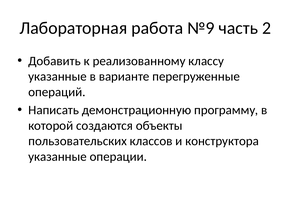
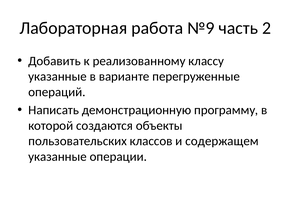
конструктора: конструктора -> содержащем (222, 141)
